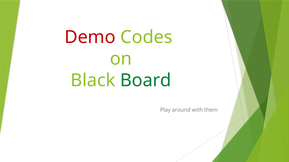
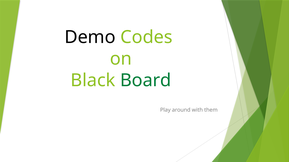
Demo colour: red -> black (90, 37)
